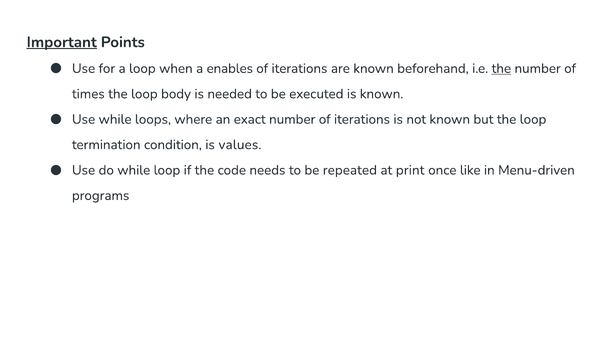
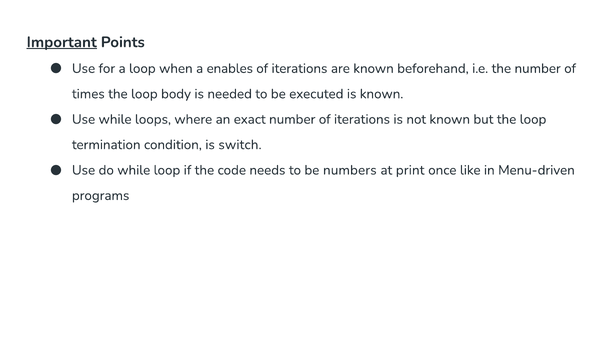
the underline: present -> none (501, 68)
values: values -> switch (240, 145)
repeated: repeated -> numbers (350, 170)
